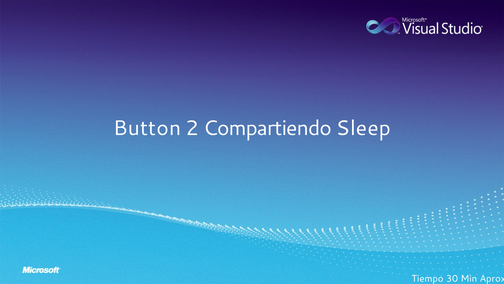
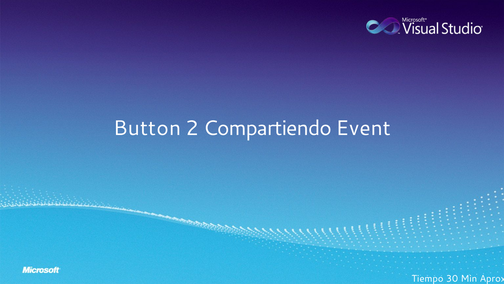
Sleep: Sleep -> Event (363, 128)
